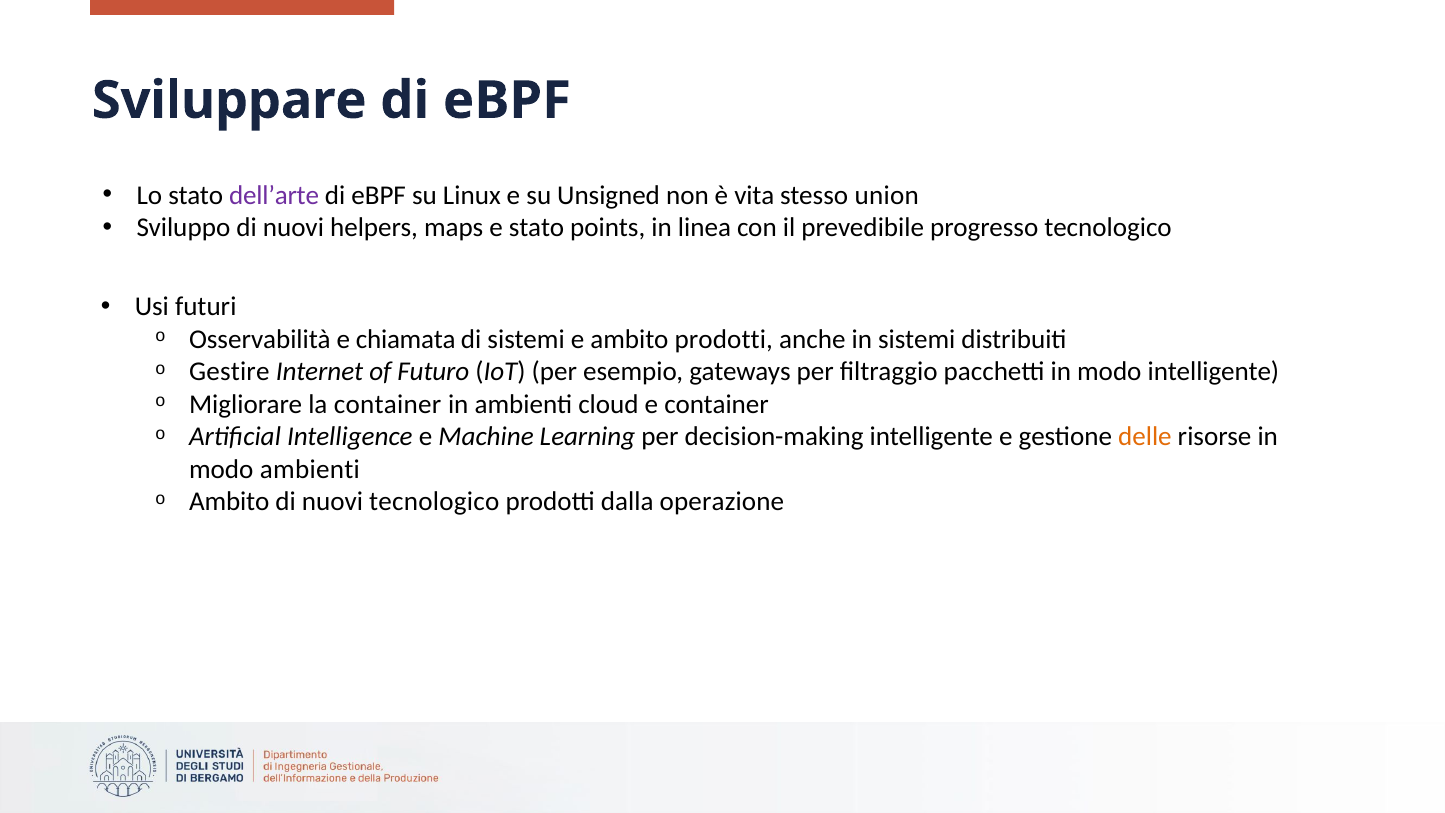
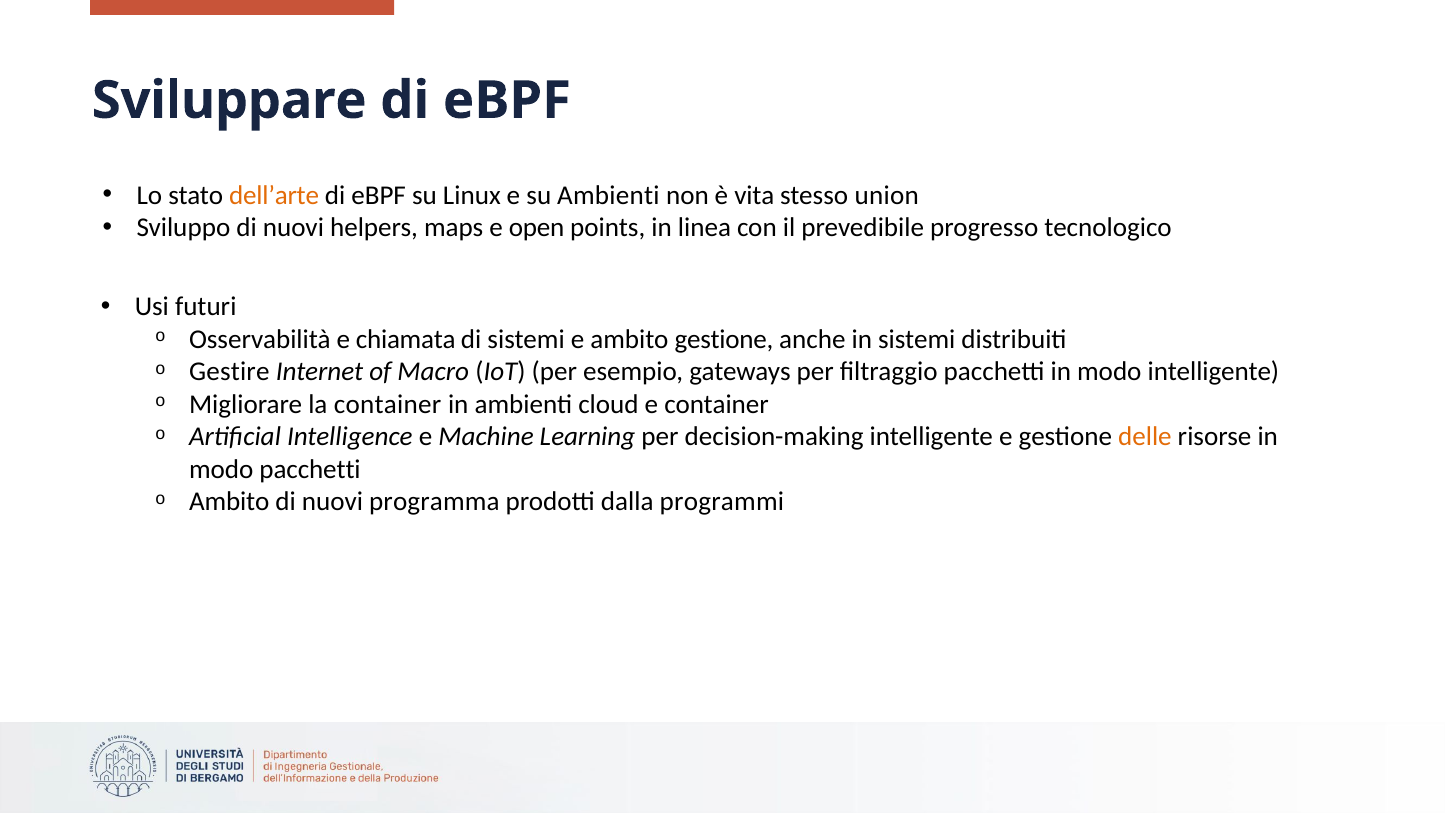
dell’arte colour: purple -> orange (274, 195)
su Unsigned: Unsigned -> Ambienti (608, 195)
e stato: stato -> open (537, 228)
ambito prodotti: prodotti -> gestione (724, 339)
Futuro: Futuro -> Macro (433, 372)
modo ambienti: ambienti -> pacchetti (310, 469)
nuovi tecnologico: tecnologico -> programma (434, 502)
operazione: operazione -> programmi (722, 502)
